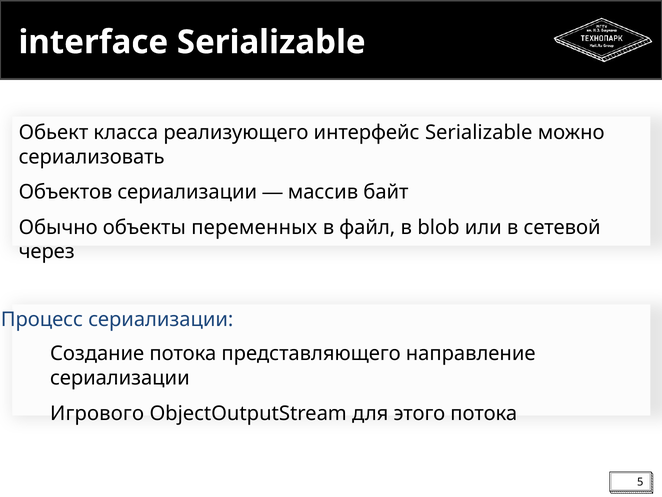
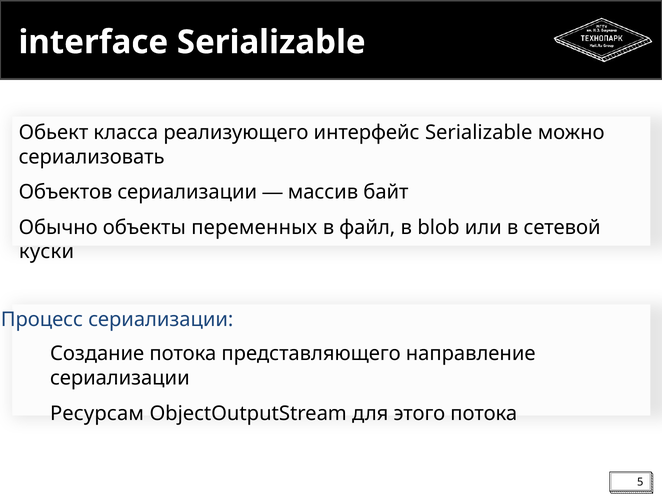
через: через -> куски (47, 252)
Игрового: Игрового -> Ресурсам (97, 413)
